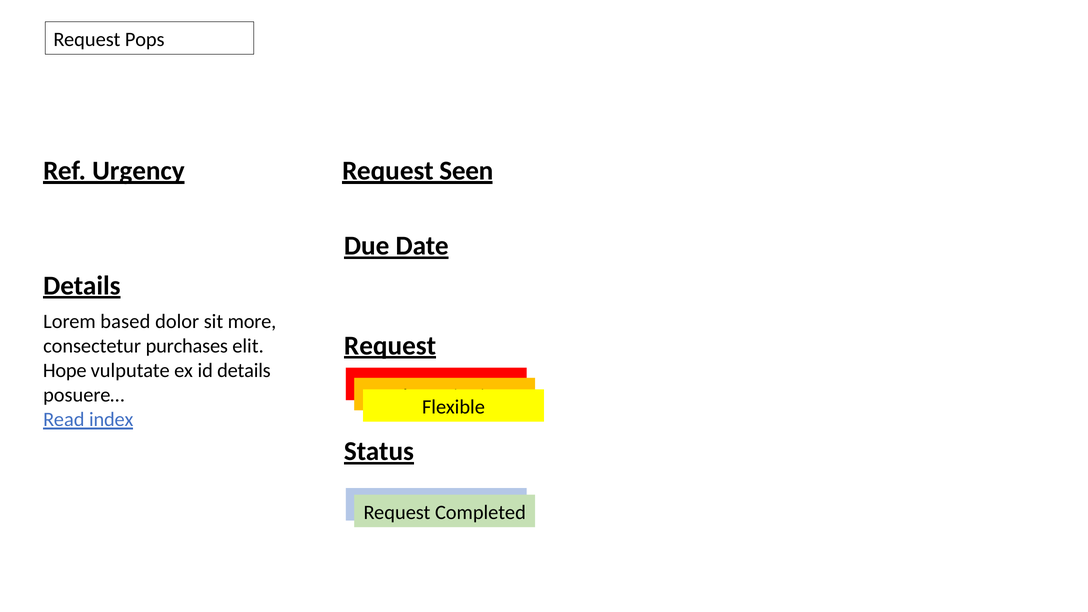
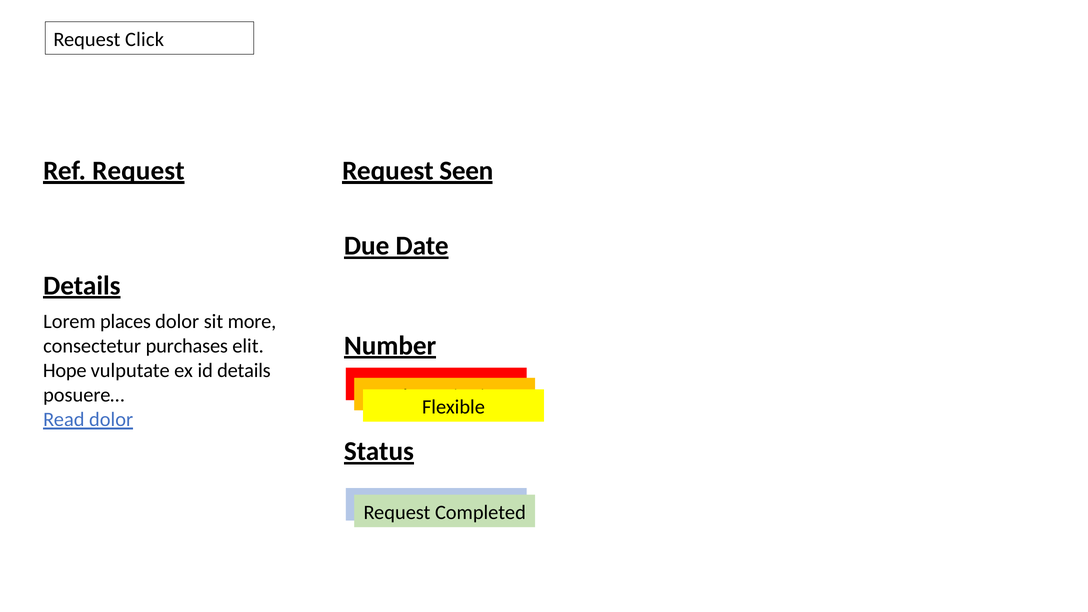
Pops: Pops -> Click (145, 40)
Ref Urgency: Urgency -> Request (138, 171)
based: based -> places (126, 322)
Request: Request -> Number (390, 346)
Read index: index -> dolor (111, 420)
